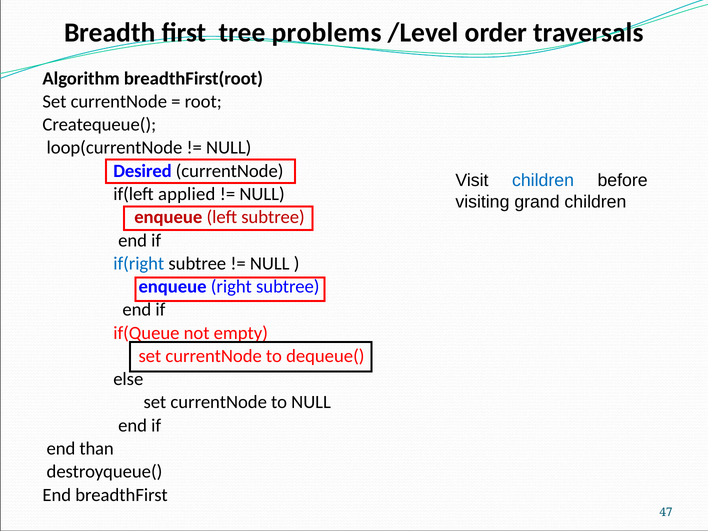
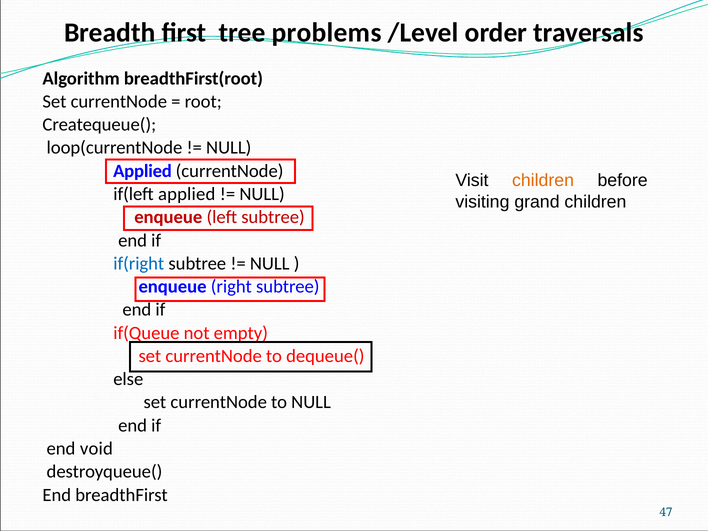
Desired: Desired -> Applied (143, 171)
children colour: blue -> orange (543, 181)
than: than -> void (96, 449)
